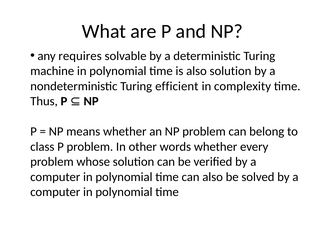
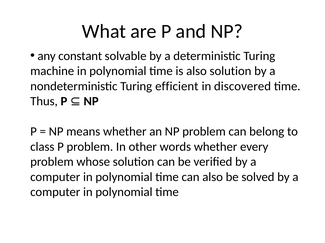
requires: requires -> constant (80, 56)
complexity: complexity -> discovered (242, 86)
